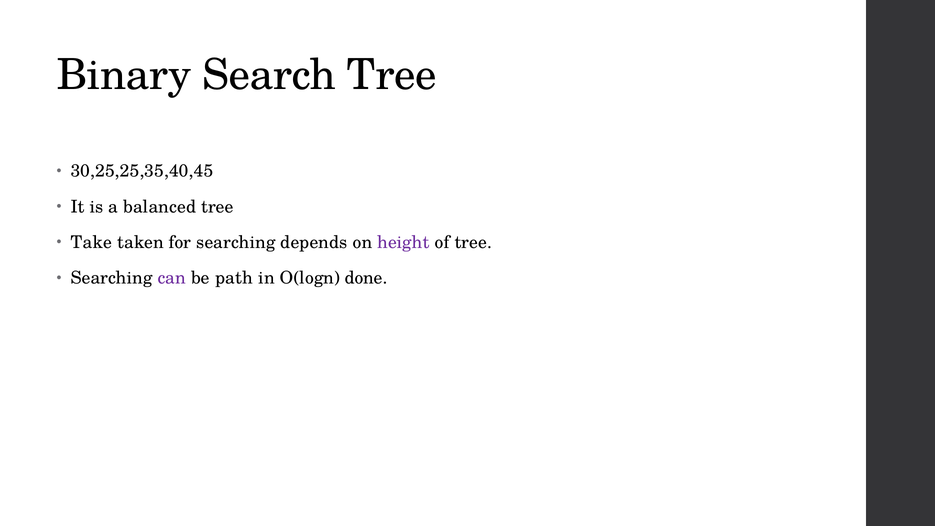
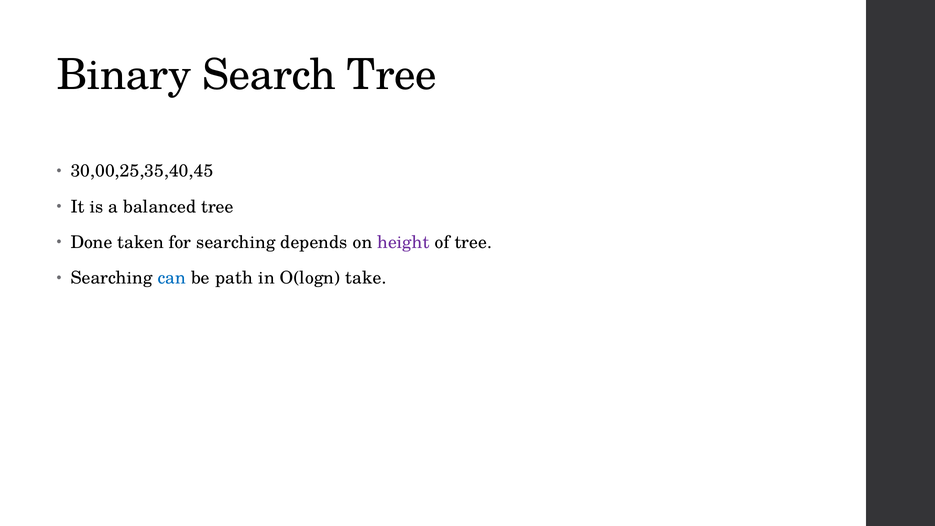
30,25,25,35,40,45: 30,25,25,35,40,45 -> 30,00,25,35,40,45 (142, 171)
Take: Take -> Done (91, 242)
can colour: purple -> blue (172, 278)
done: done -> take (366, 278)
